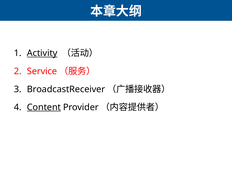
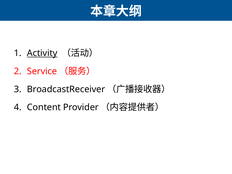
Content underline: present -> none (44, 107)
